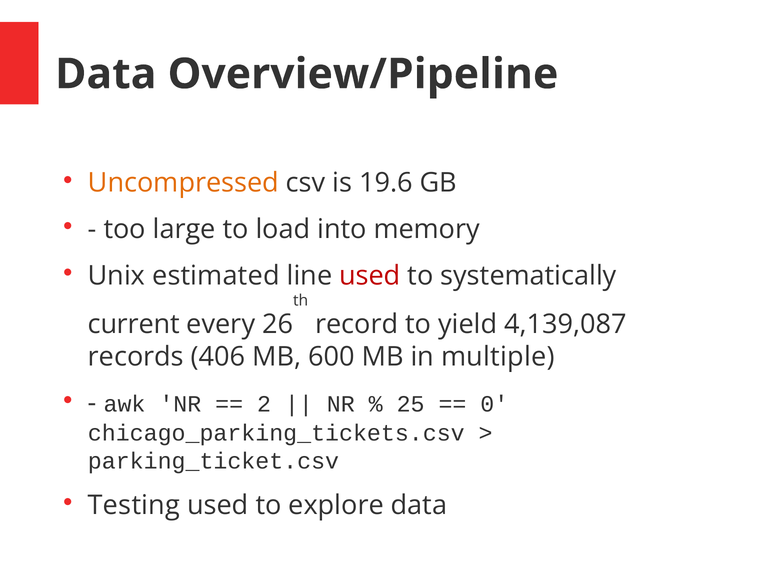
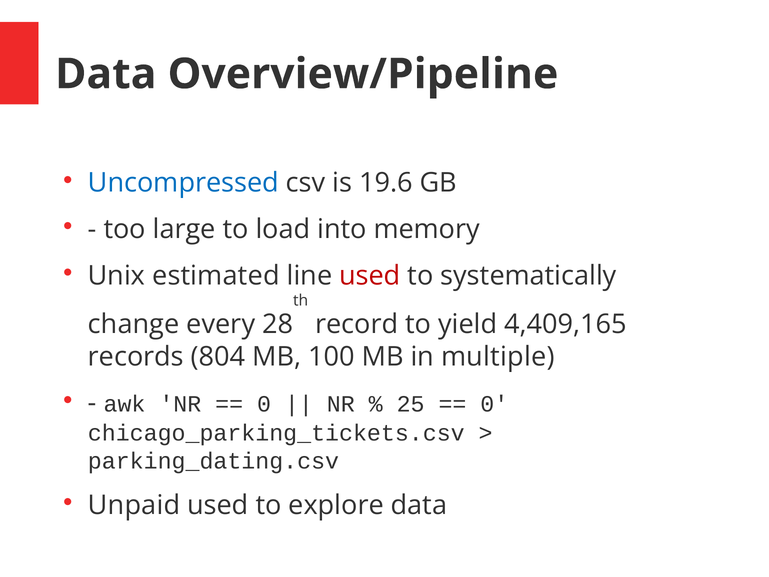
Uncompressed colour: orange -> blue (183, 183)
current: current -> change (134, 324)
26: 26 -> 28 (278, 324)
4,139,087: 4,139,087 -> 4,409,165 (565, 324)
406: 406 -> 804 (218, 357)
600: 600 -> 100 (331, 357)
2: 2 -> 0 (264, 404)
parking_ticket.csv: parking_ticket.csv -> parking_dating.csv (213, 461)
Testing: Testing -> Unpaid (134, 505)
